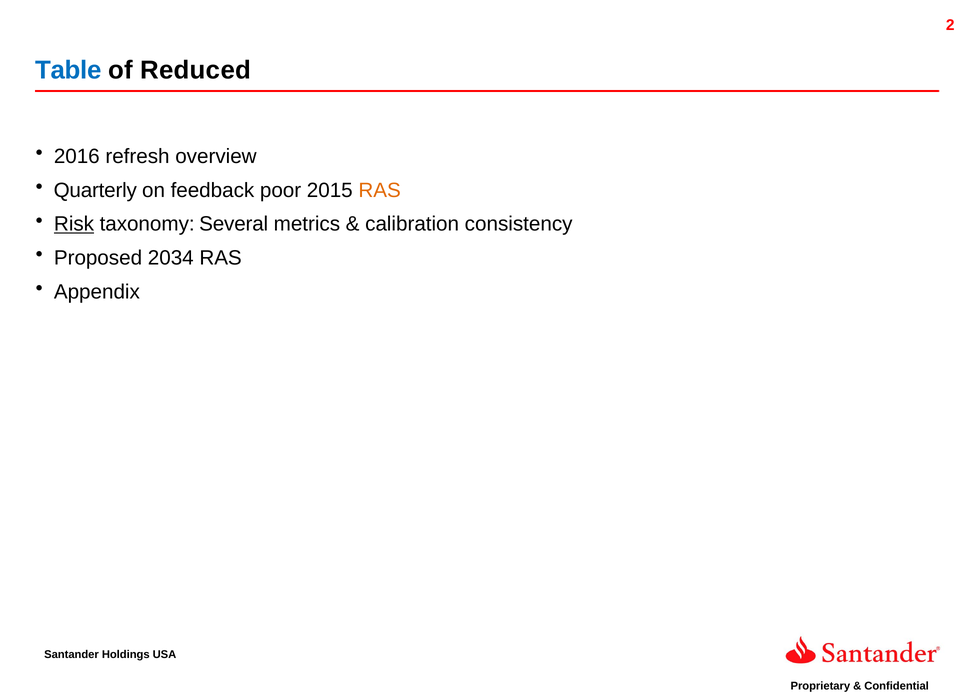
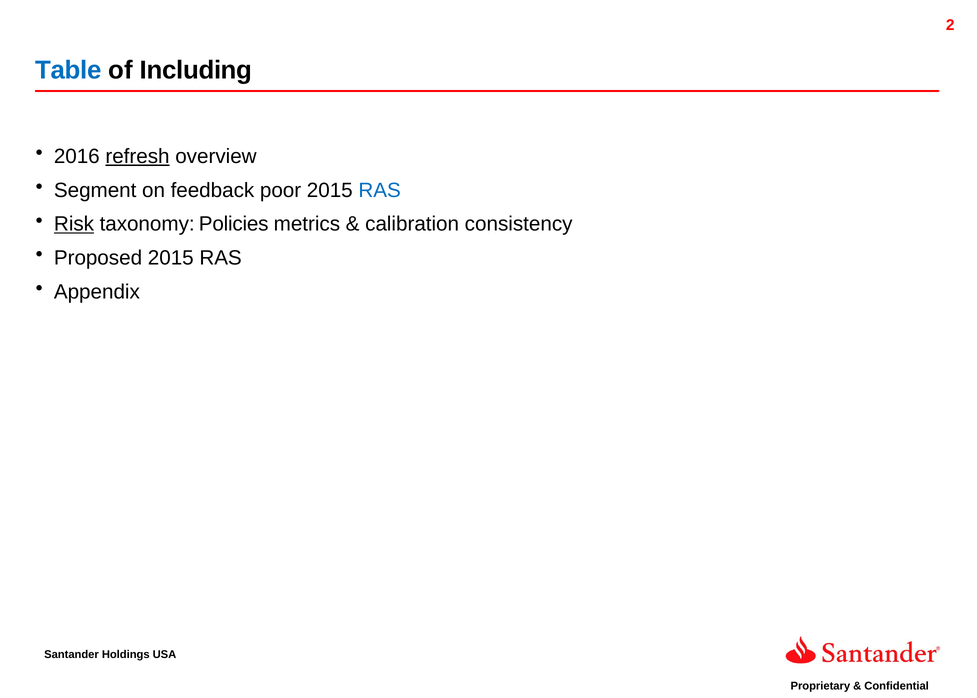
Reduced: Reduced -> Including (196, 70)
refresh underline: none -> present (137, 156)
Quarterly: Quarterly -> Segment (95, 190)
RAS colour: orange -> blue (380, 190)
Several: Several -> Policies (234, 224)
Proposed 2034: 2034 -> 2015 (171, 258)
